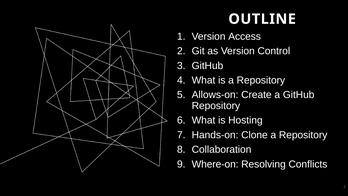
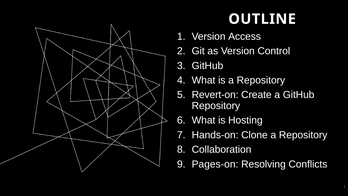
Allows-on: Allows-on -> Revert-on (215, 95)
Where-on: Where-on -> Pages-on (215, 164)
